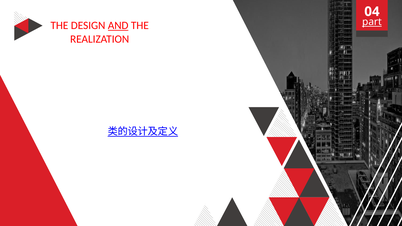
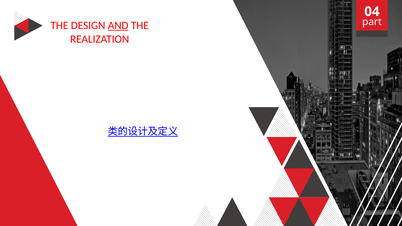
part underline: present -> none (372, 22)
